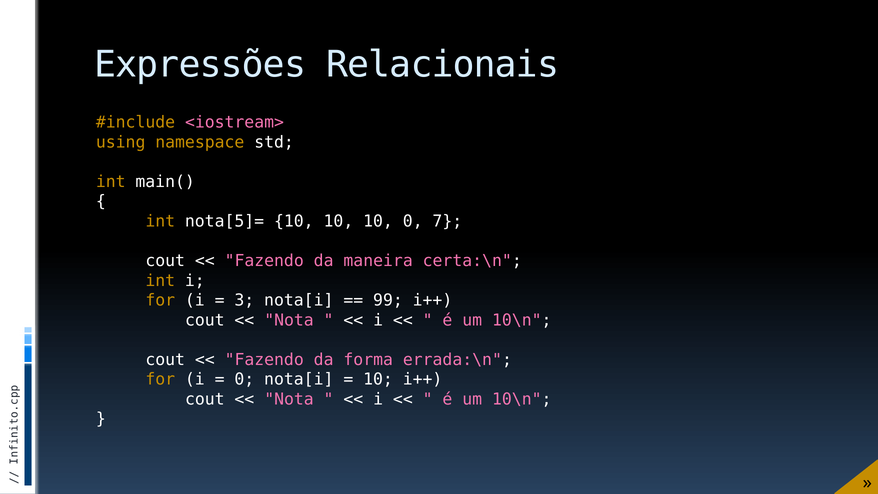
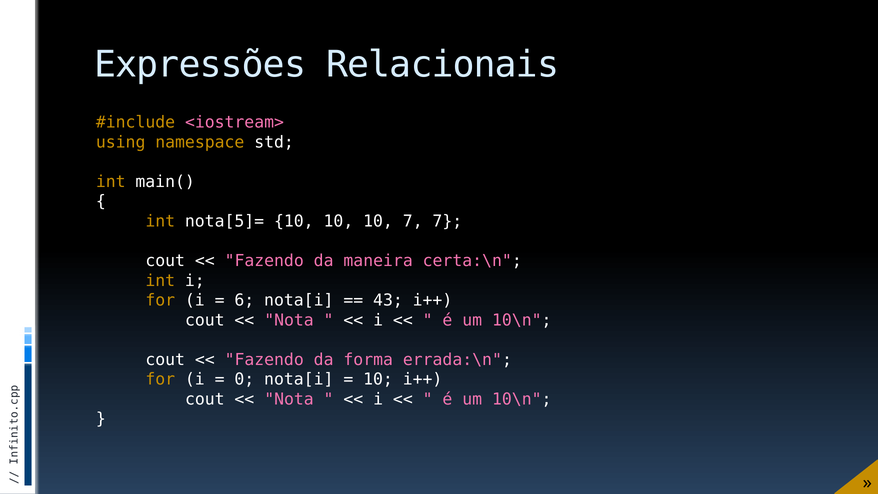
10 0: 0 -> 7 (413, 221)
3: 3 -> 6 (244, 300)
99: 99 -> 43 (388, 300)
